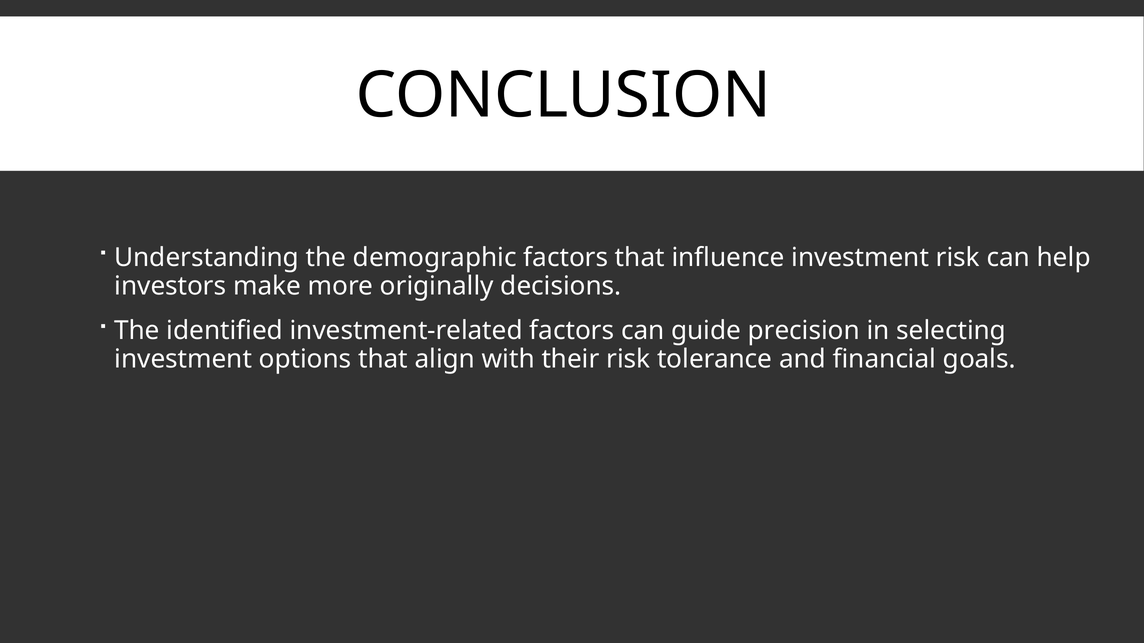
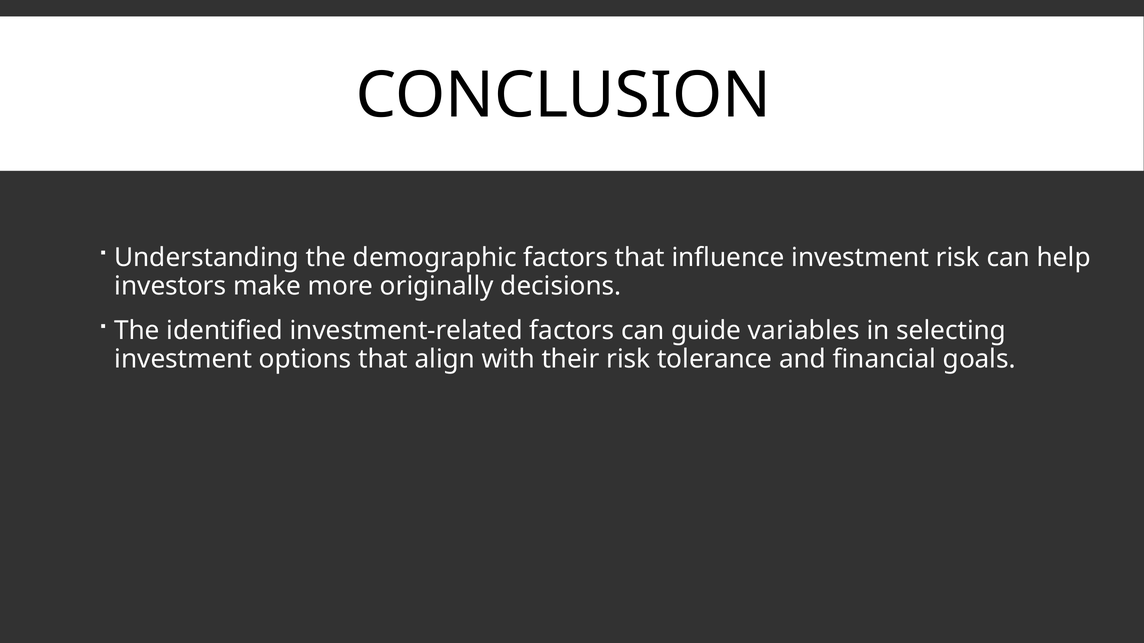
precision: precision -> variables (804, 331)
